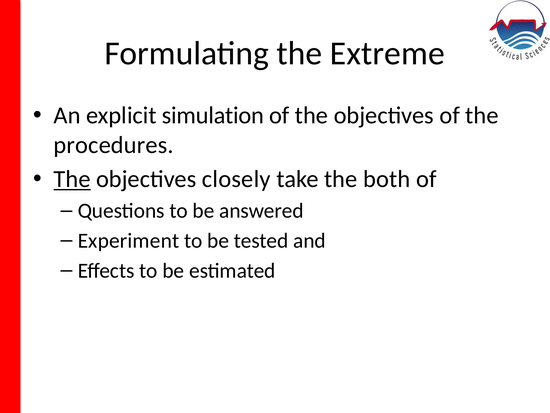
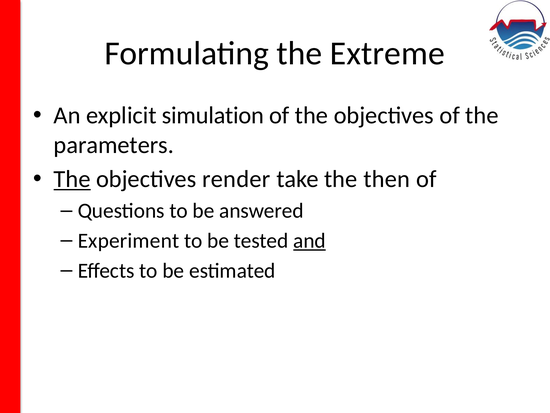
procedures: procedures -> parameters (114, 145)
closely: closely -> render (236, 179)
both: both -> then (387, 179)
and underline: none -> present (310, 240)
